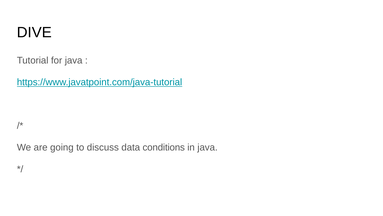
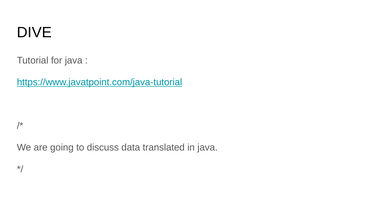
conditions: conditions -> translated (164, 147)
